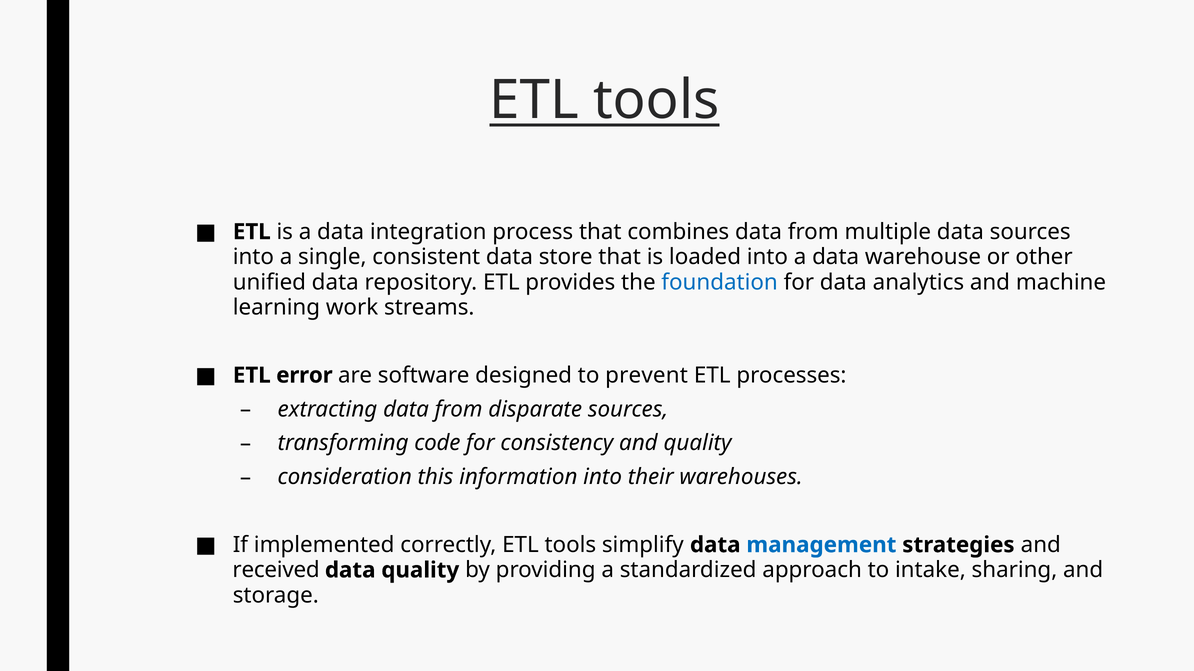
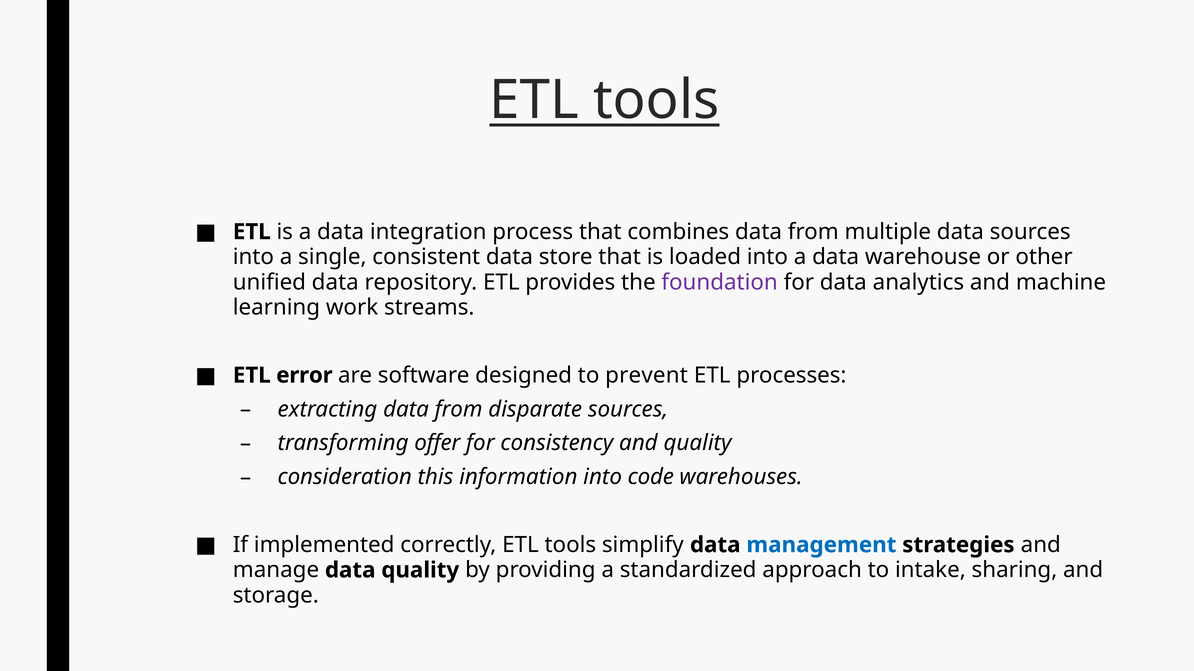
foundation colour: blue -> purple (720, 282)
code: code -> offer (437, 443)
their: their -> code (651, 477)
received: received -> manage (276, 571)
